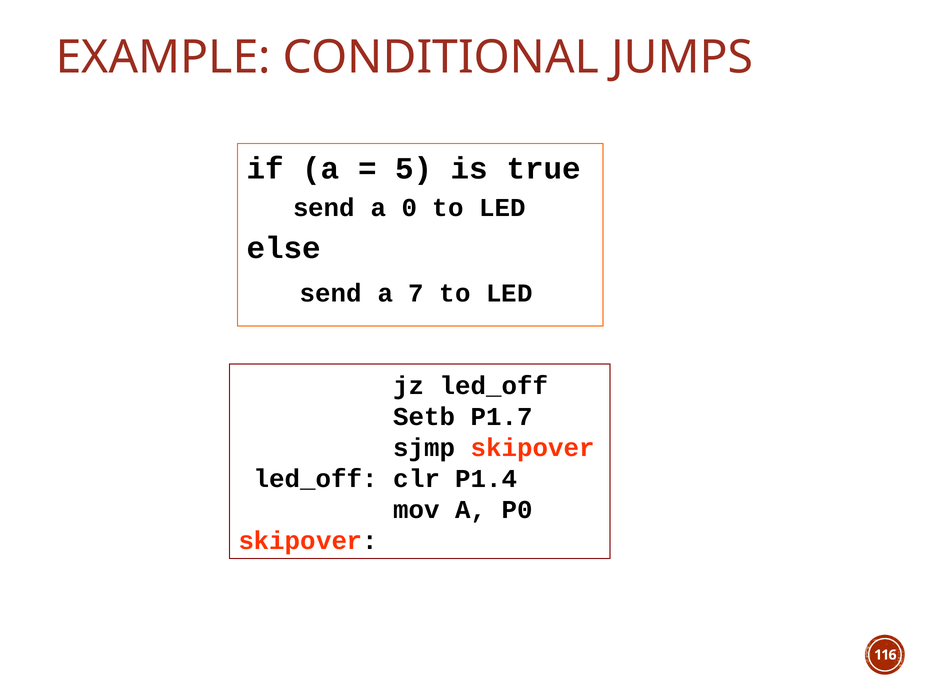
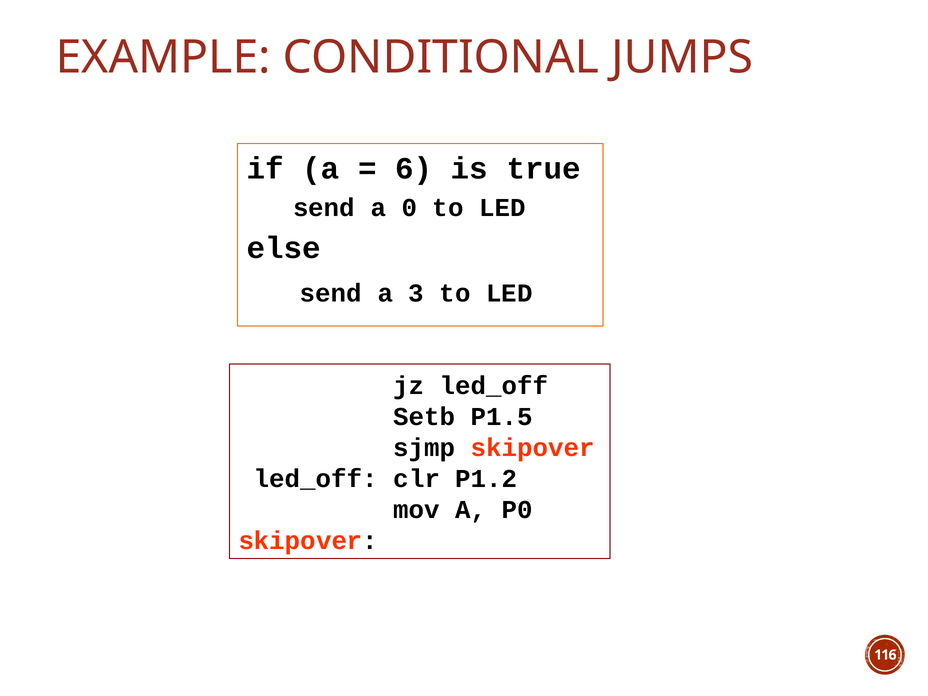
5: 5 -> 6 (414, 169)
7: 7 -> 3 (416, 293)
P1.7: P1.7 -> P1.5 (502, 417)
P1.4: P1.4 -> P1.2 (486, 479)
